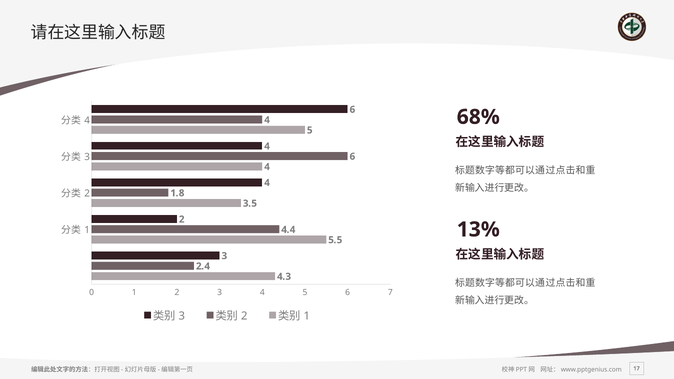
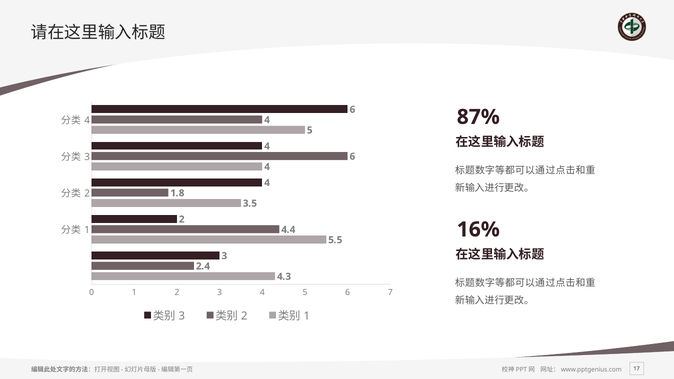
68%: 68% -> 87% (478, 117)
13%: 13% -> 16% (478, 230)
